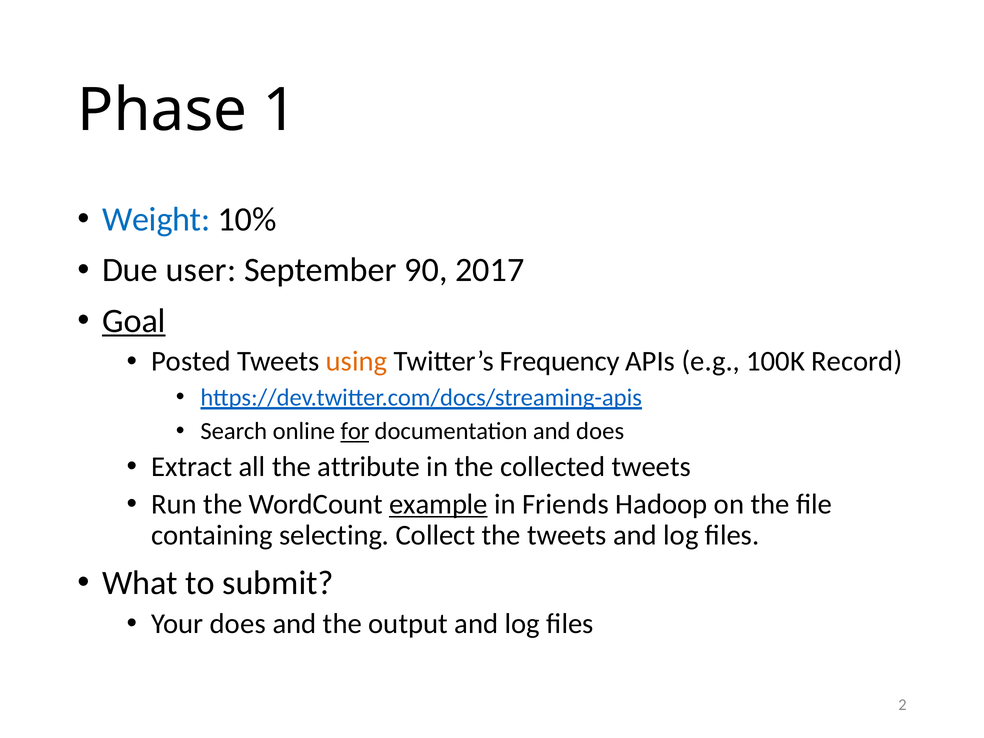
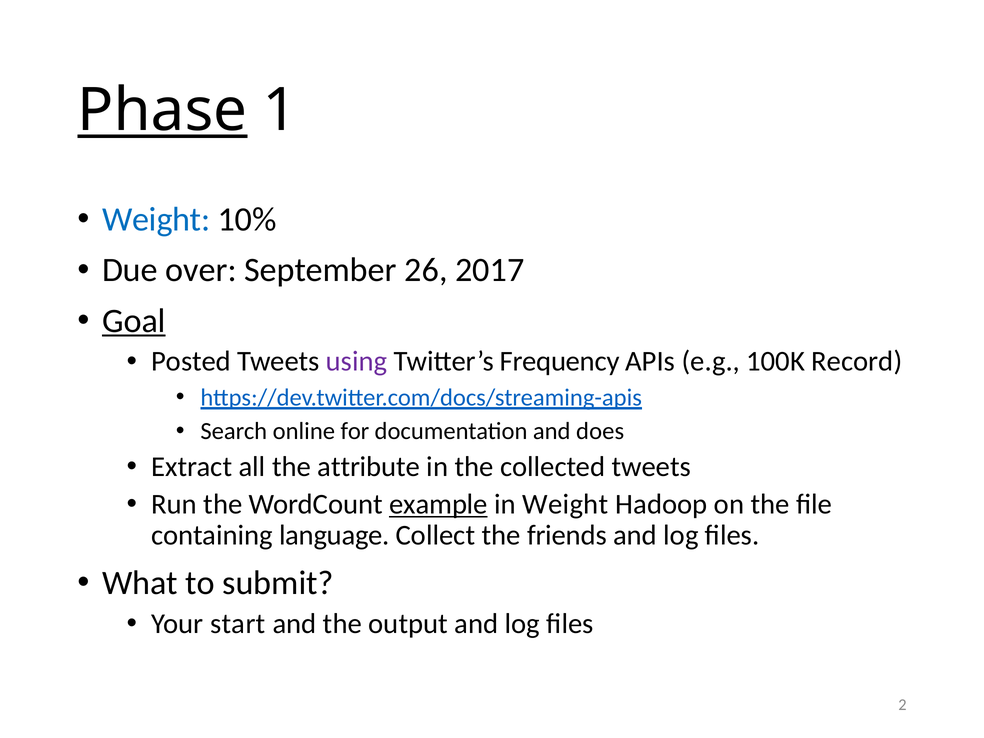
Phase underline: none -> present (162, 110)
user: user -> over (201, 270)
90: 90 -> 26 (426, 270)
using colour: orange -> purple (357, 362)
for underline: present -> none (355, 431)
in Friends: Friends -> Weight (565, 504)
selecting: selecting -> language (334, 535)
the tweets: tweets -> friends (567, 535)
Your does: does -> start (238, 624)
